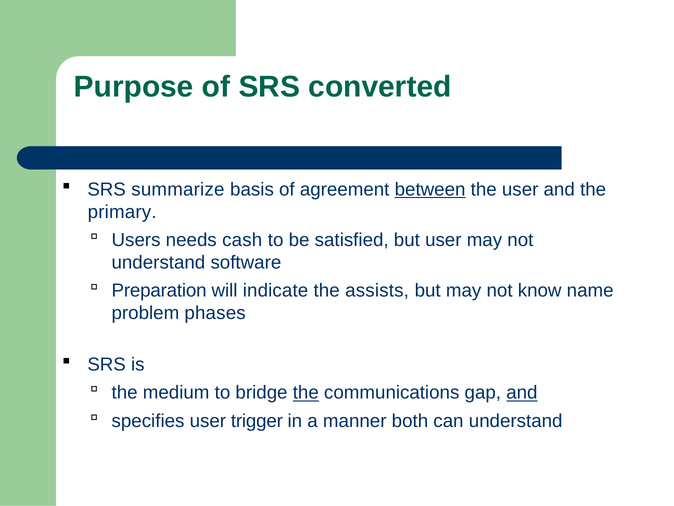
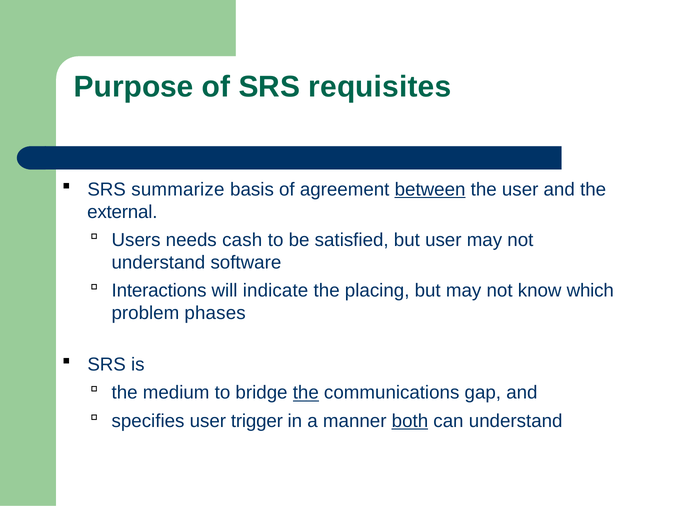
converted: converted -> requisites (380, 87)
primary: primary -> external (122, 212)
Preparation: Preparation -> Interactions (159, 290)
assists: assists -> placing (377, 290)
name: name -> which (590, 290)
and underline: present -> none (522, 392)
both underline: none -> present (410, 421)
